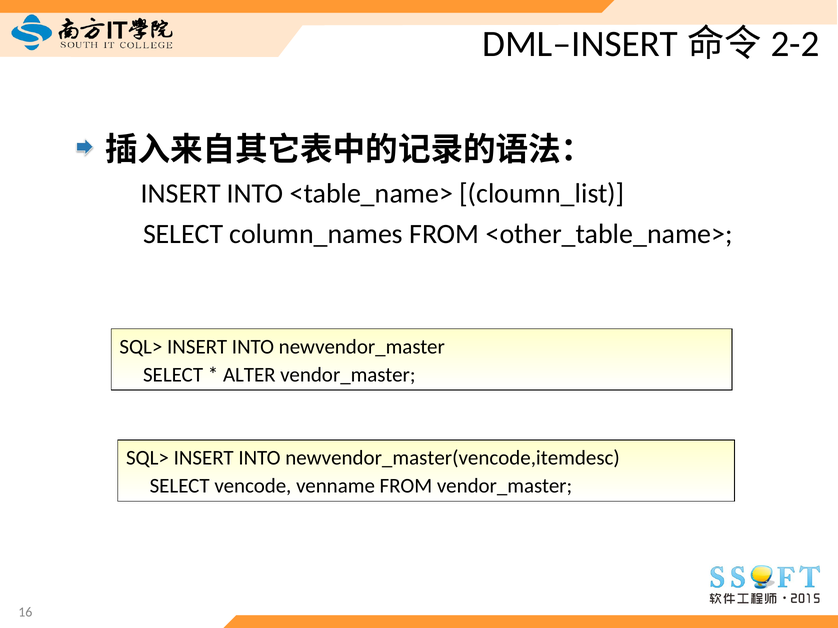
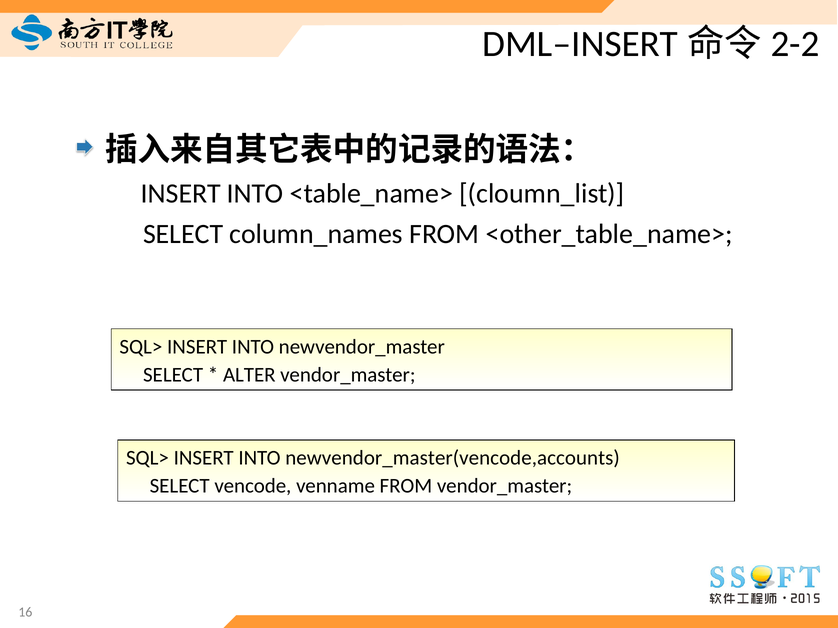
newvendor_master(vencode,itemdesc: newvendor_master(vencode,itemdesc -> newvendor_master(vencode,accounts (453, 458)
